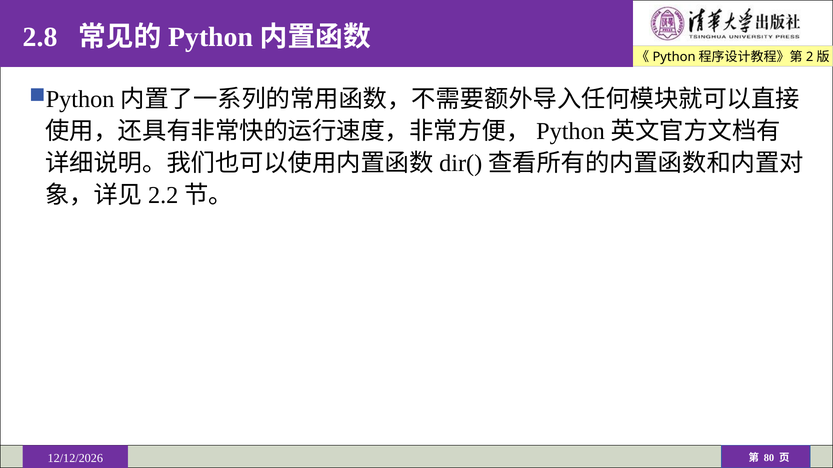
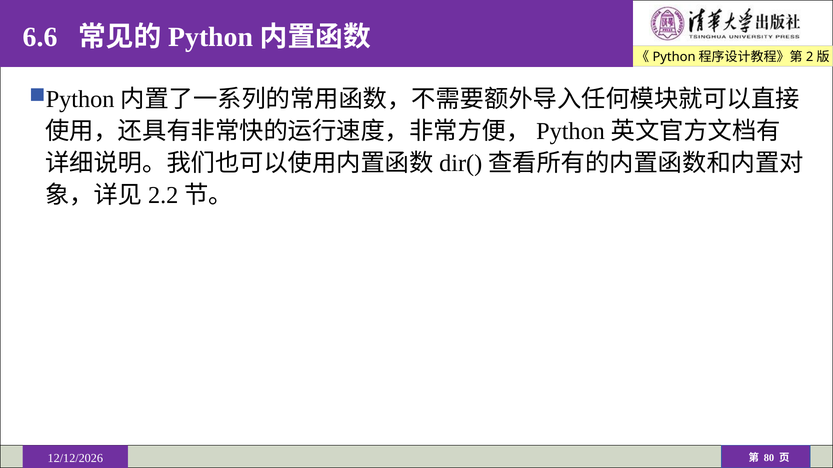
2.8: 2.8 -> 6.6 (40, 37)
